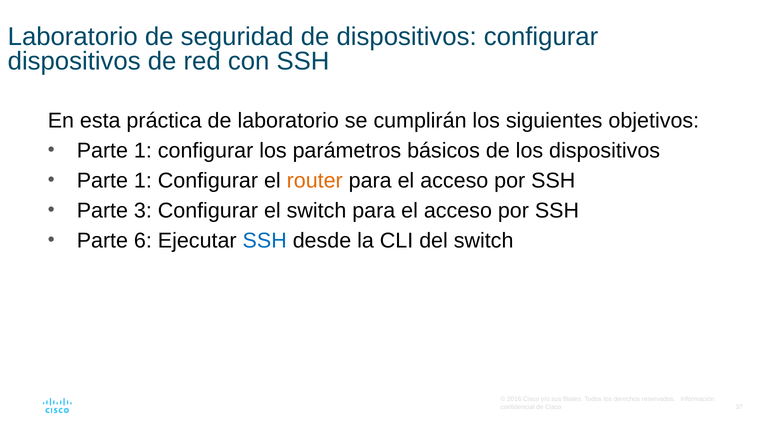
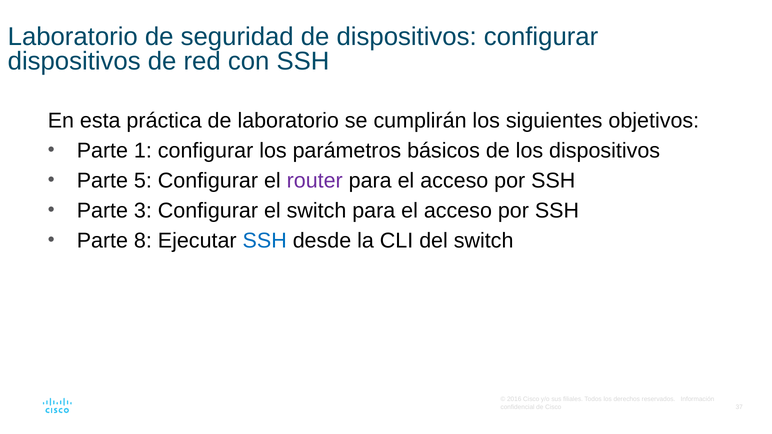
1: 1 -> 5 (143, 181)
router colour: orange -> purple (315, 181)
6: 6 -> 8 (143, 241)
